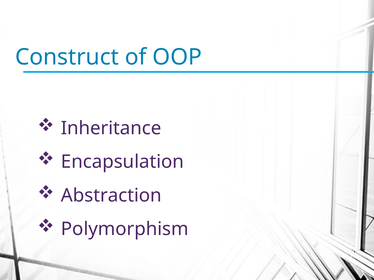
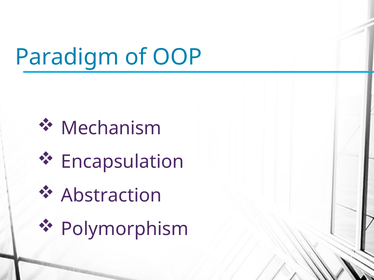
Construct: Construct -> Paradigm (67, 57)
Inheritance: Inheritance -> Mechanism (111, 128)
